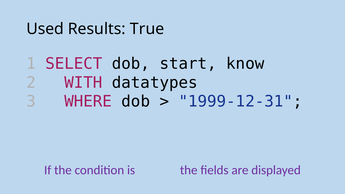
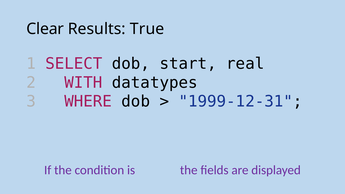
Used: Used -> Clear (45, 29)
know: know -> real (245, 64)
